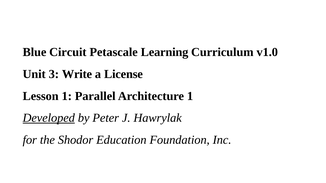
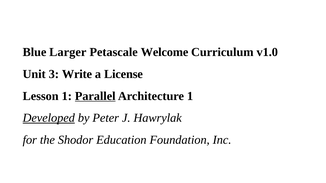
Circuit: Circuit -> Larger (68, 52)
Learning: Learning -> Welcome (165, 52)
Parallel underline: none -> present (95, 96)
